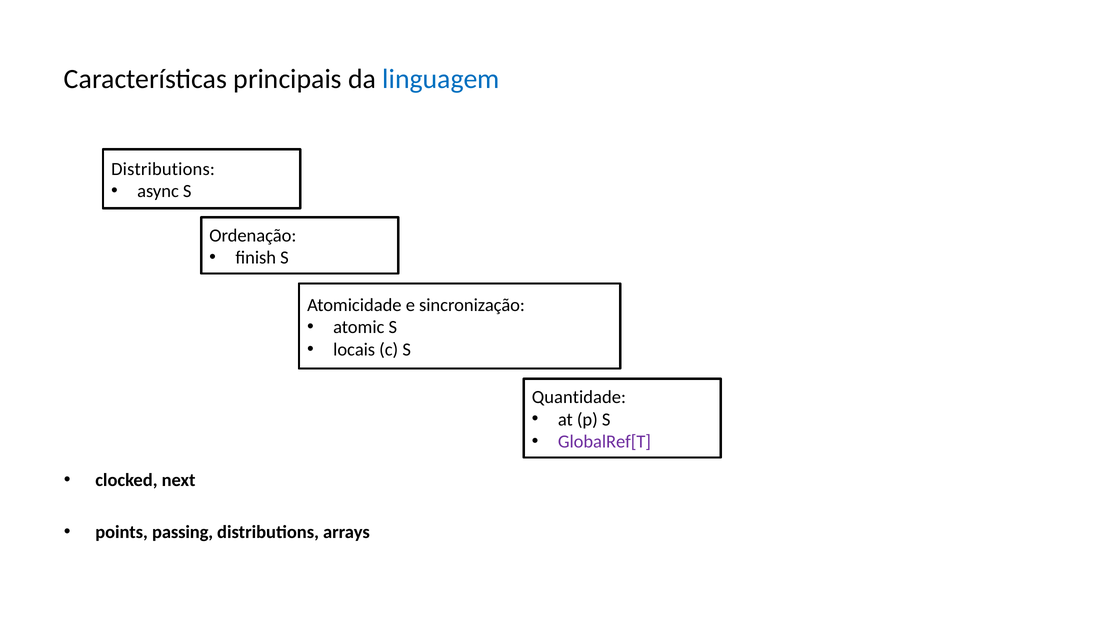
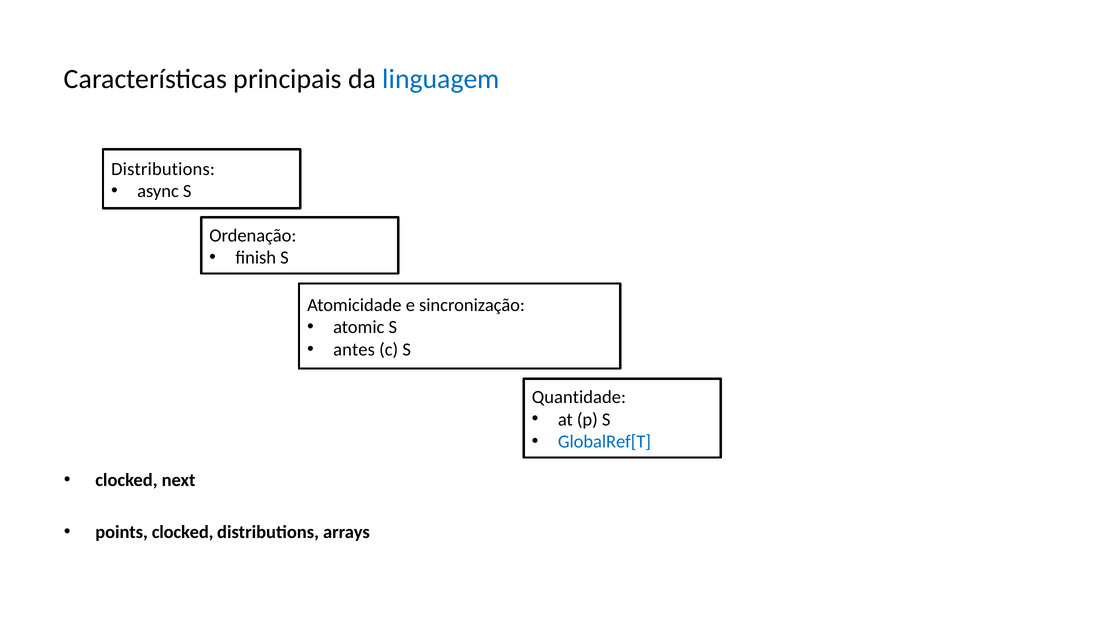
locais: locais -> antes (354, 350)
GlobalRef[T colour: purple -> blue (604, 442)
points passing: passing -> clocked (183, 532)
